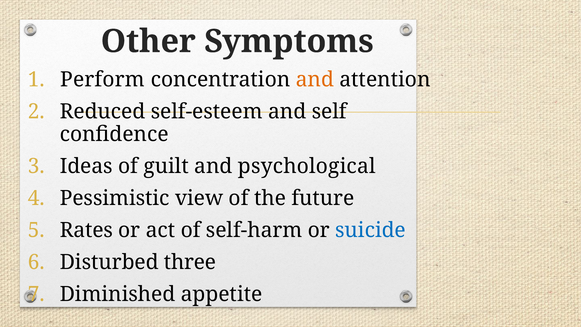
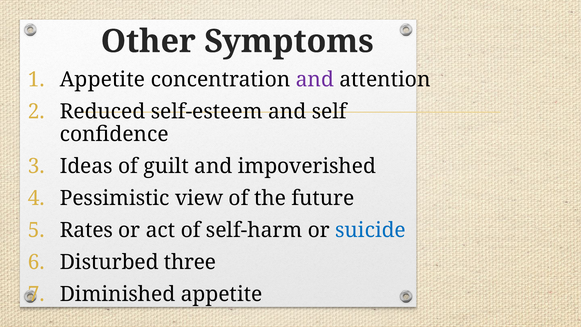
Perform: Perform -> Appetite (102, 79)
and colour: orange -> purple (315, 79)
psychological: psychological -> impoverished (307, 166)
